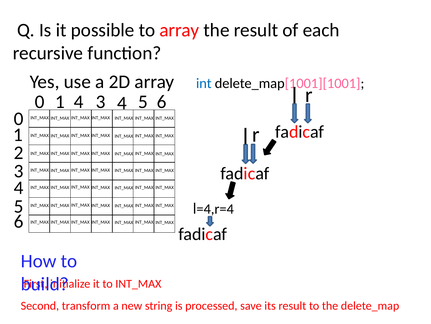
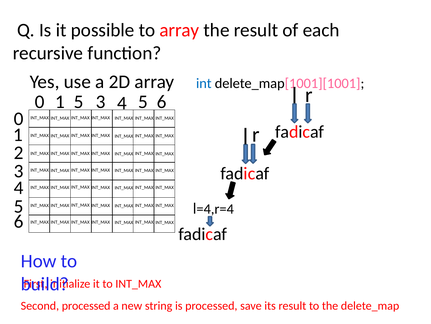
1 4: 4 -> 5 (79, 101)
Second transform: transform -> processed (86, 305)
